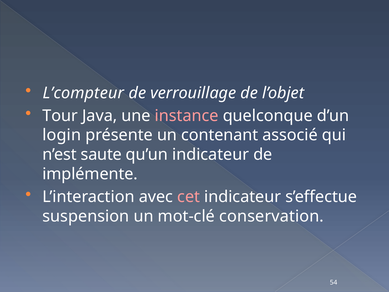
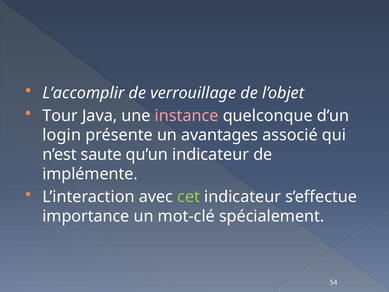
L’compteur: L’compteur -> L’accomplir (83, 93)
contenant: contenant -> avantages (220, 135)
cet colour: pink -> light green (189, 197)
suspension: suspension -> importance (86, 216)
conservation: conservation -> spécialement (272, 216)
